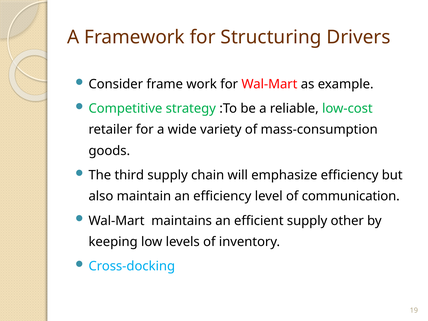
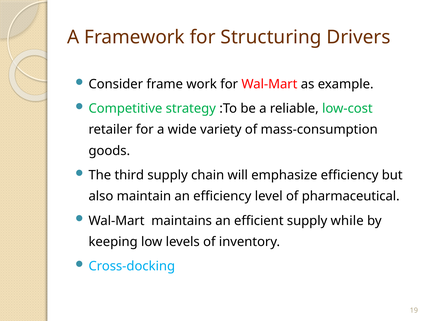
communication: communication -> pharmaceutical (351, 196)
other: other -> while (347, 221)
